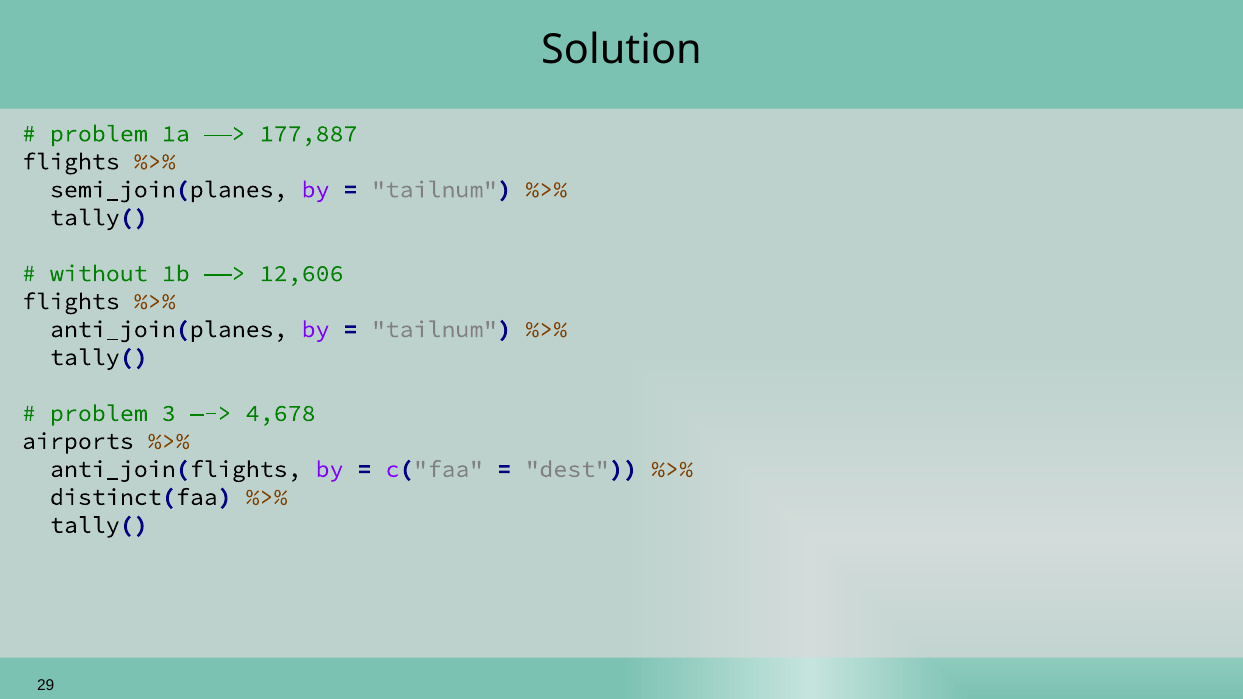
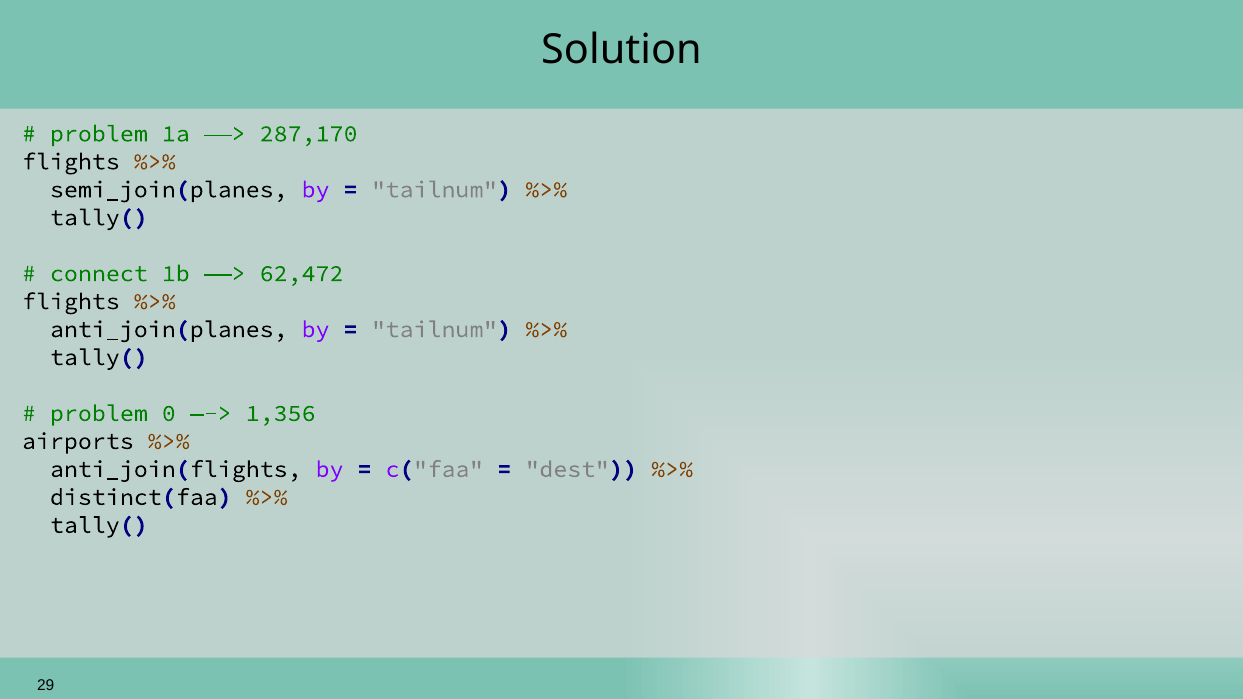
177,887: 177,887 -> 287,170 (309, 134)
without: without -> connect (99, 274)
12,606: 12,606 -> 62,472 (302, 274)
3: 3 -> 0 (169, 413)
4,678: 4,678 -> 1,356 (281, 413)
